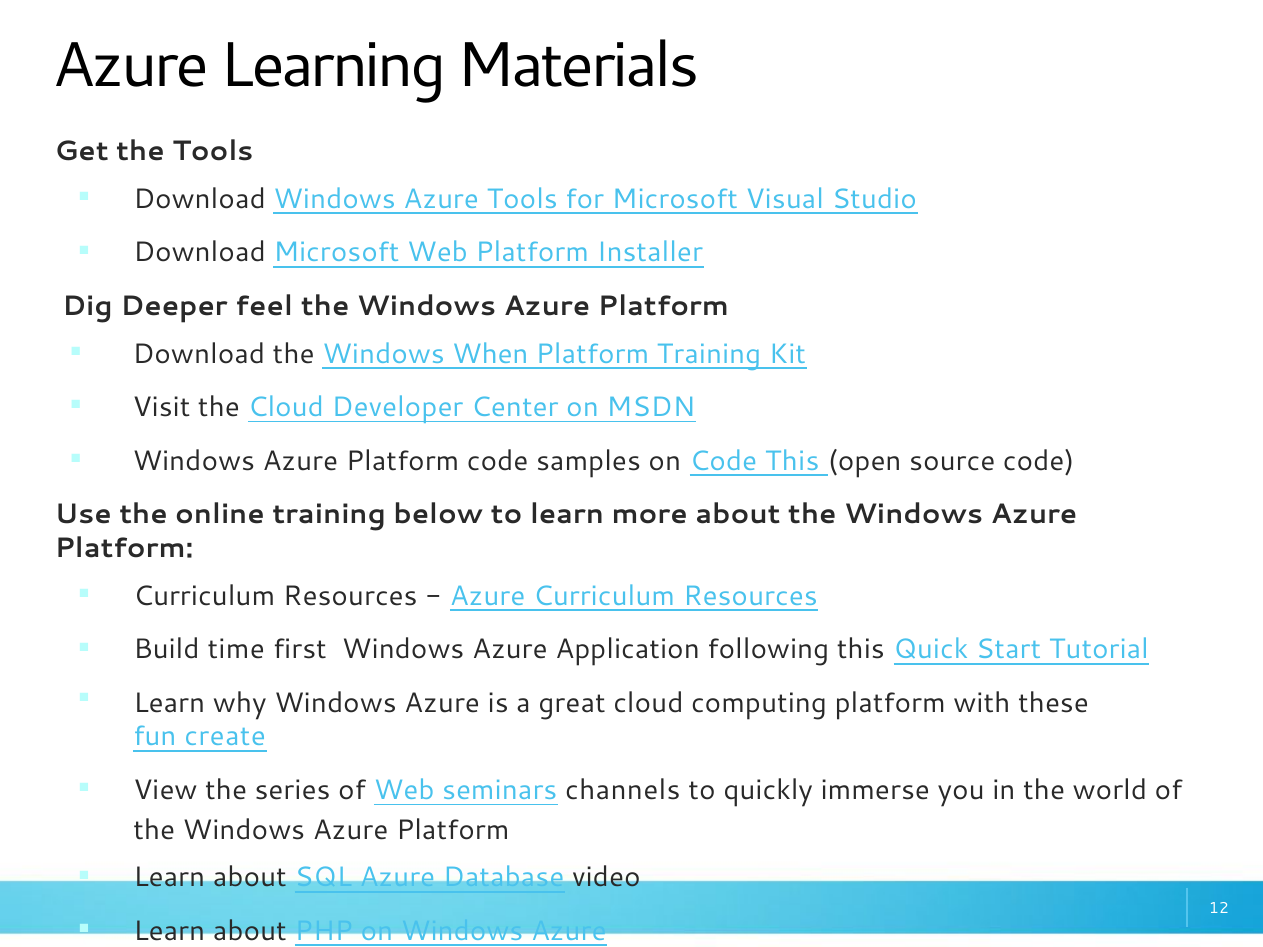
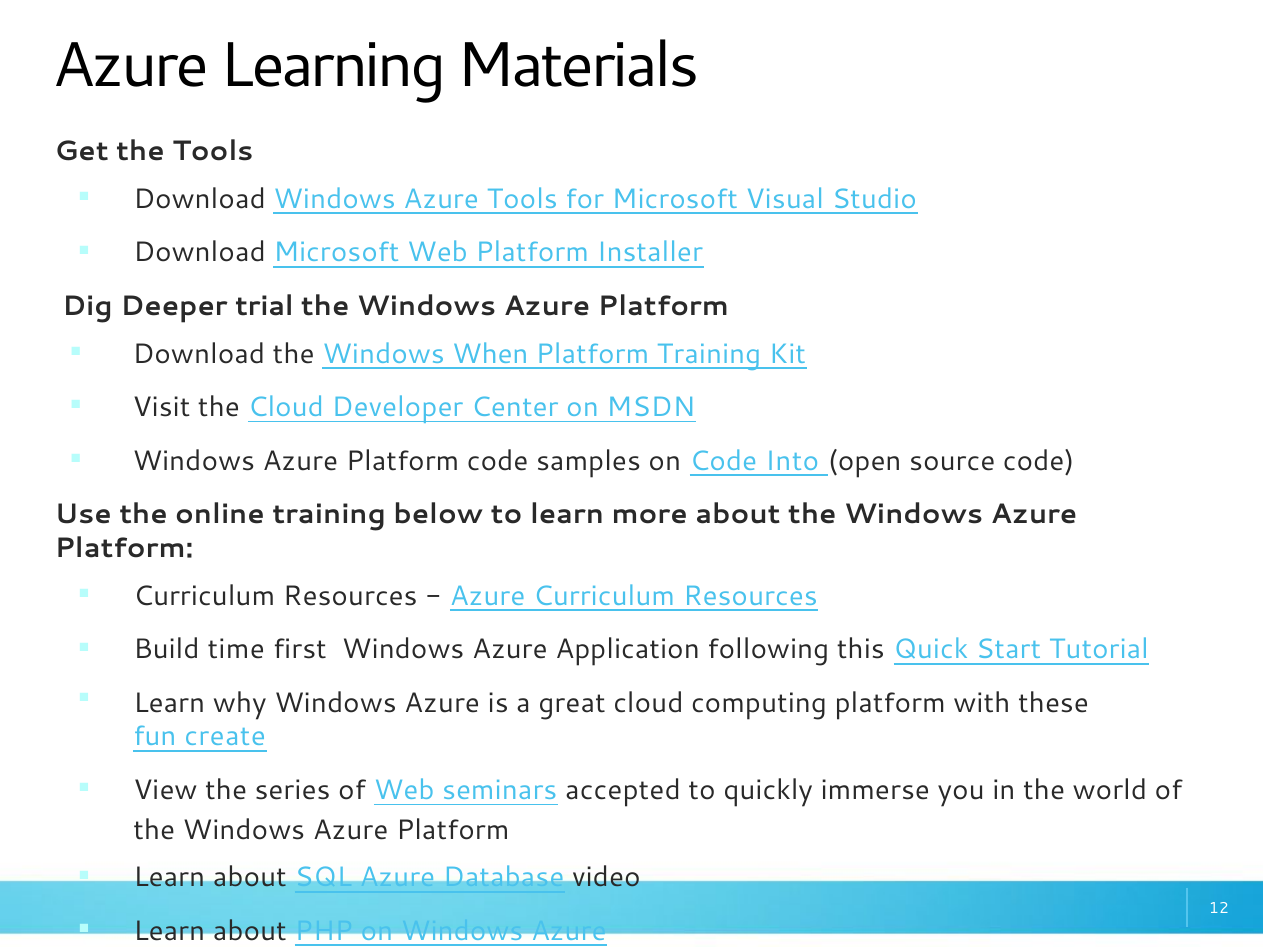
feel: feel -> trial (264, 306)
Code This: This -> Into (792, 461)
channels: channels -> accepted (623, 791)
